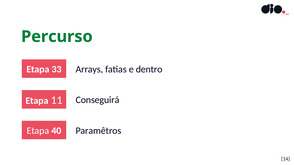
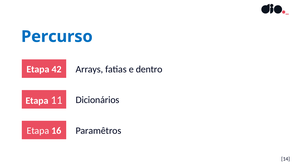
Percurso colour: green -> blue (57, 37)
33: 33 -> 42 (57, 69)
Conseguirá: Conseguirá -> Dicionários (98, 100)
40: 40 -> 16 (56, 131)
